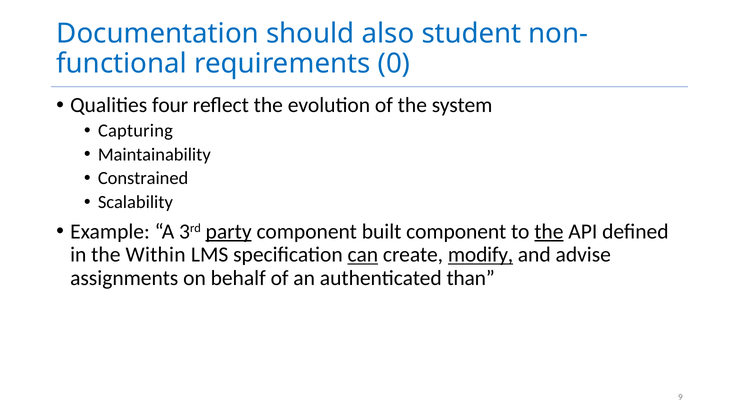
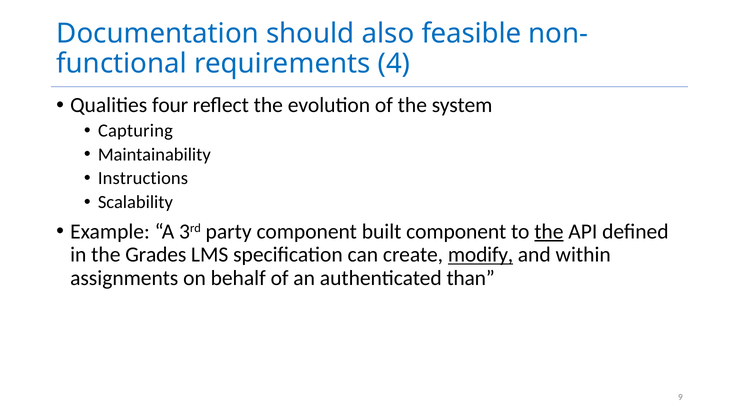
student: student -> feasible (471, 34)
0: 0 -> 4 (394, 64)
Constrained: Constrained -> Instructions (143, 178)
party underline: present -> none (229, 231)
Within: Within -> Grades (156, 254)
can underline: present -> none (363, 254)
advise: advise -> within (583, 254)
